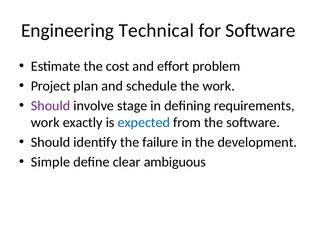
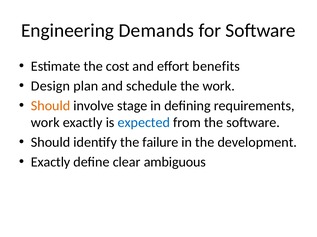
Technical: Technical -> Demands (156, 31)
problem: problem -> benefits (216, 67)
Project: Project -> Design (51, 86)
Should colour: purple -> orange (51, 106)
Simple: Simple -> Exactly (51, 162)
